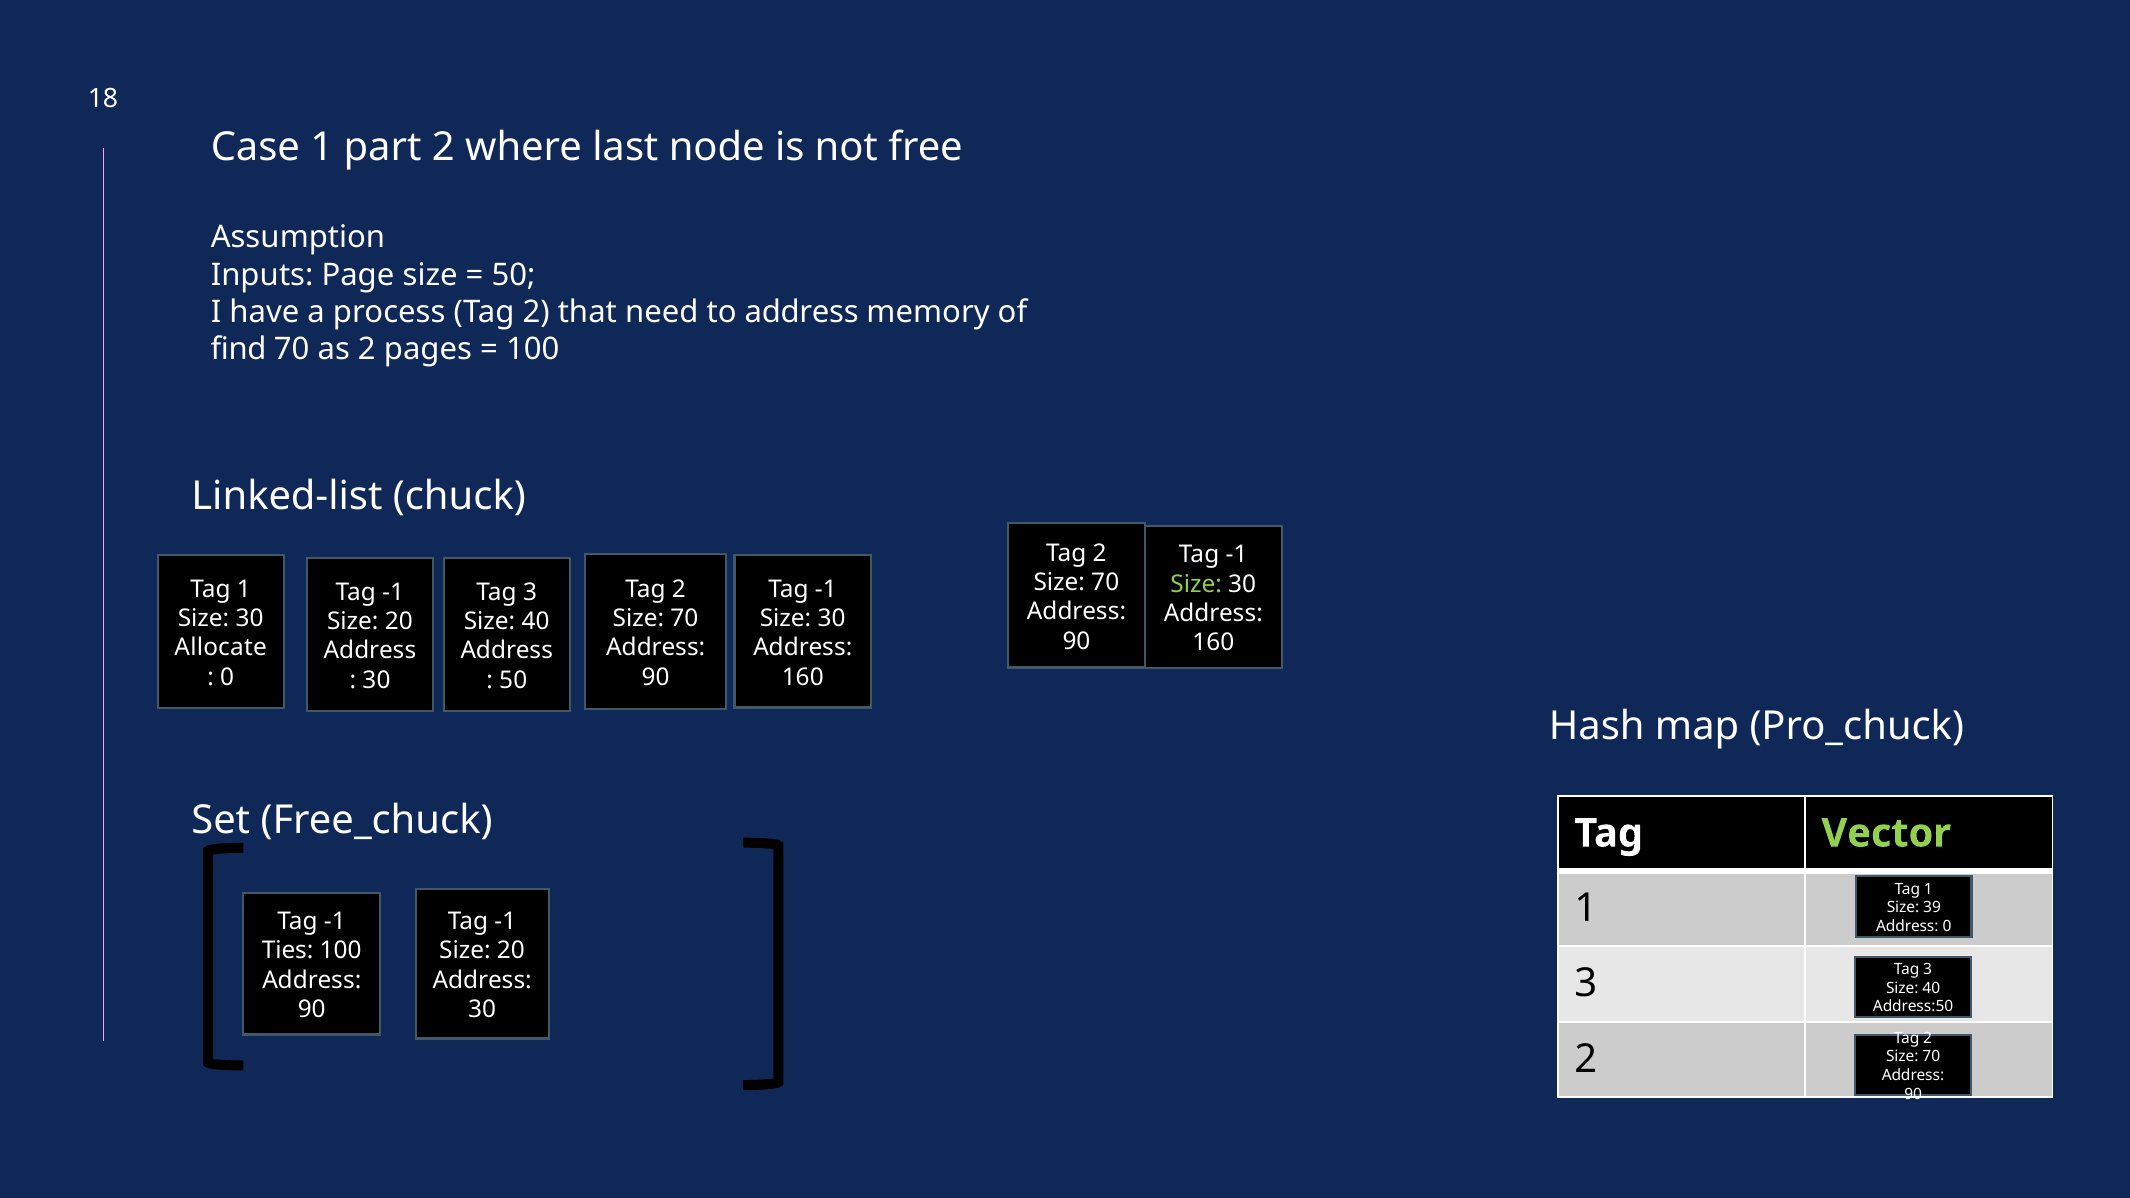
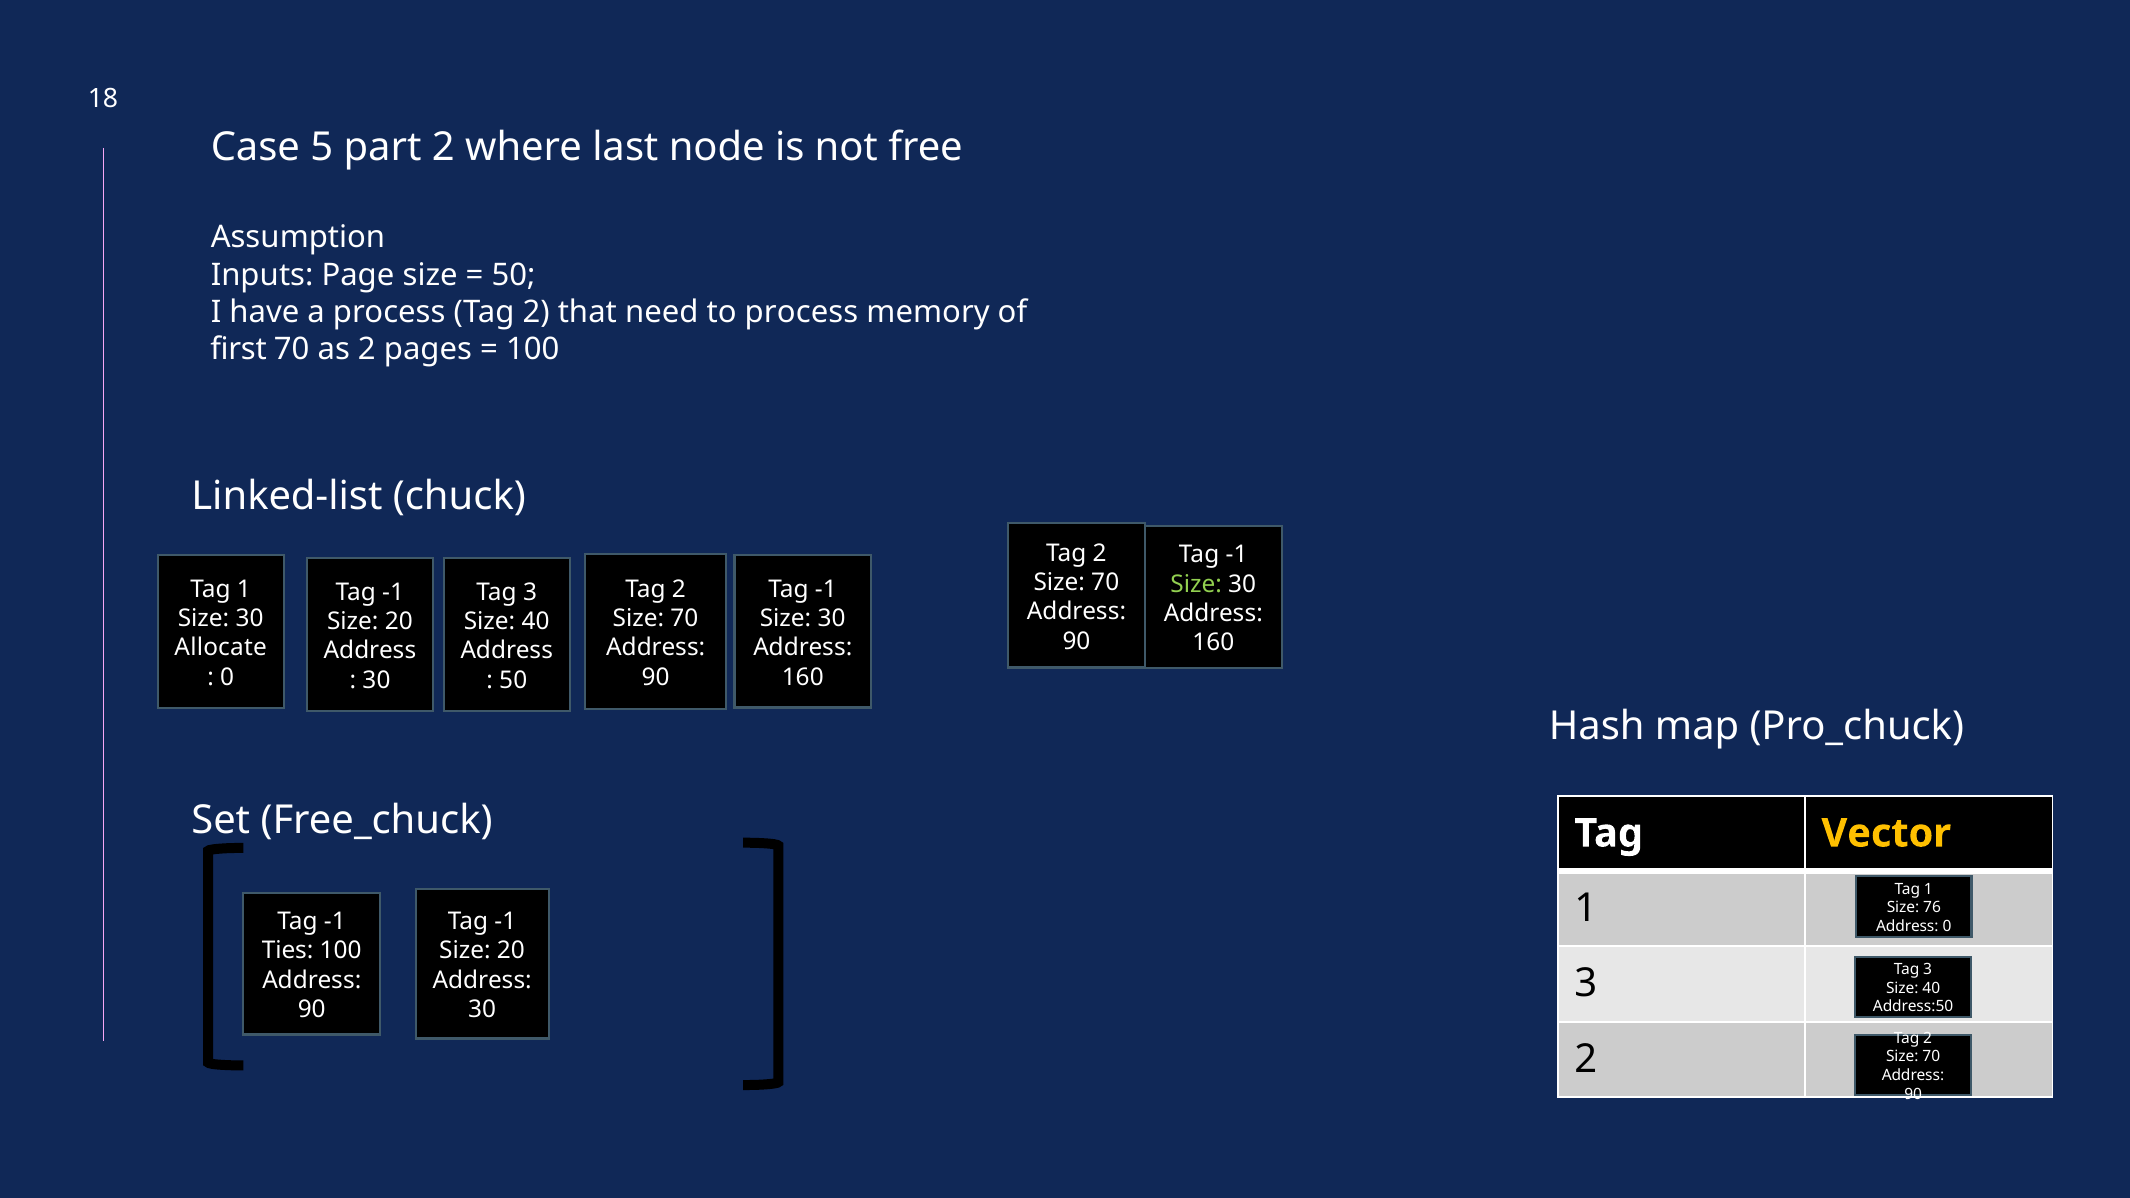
Case 1: 1 -> 5 (322, 148)
to address: address -> process (801, 312)
find: find -> first (239, 350)
Vector colour: light green -> yellow (1886, 833)
39: 39 -> 76 (1932, 908)
